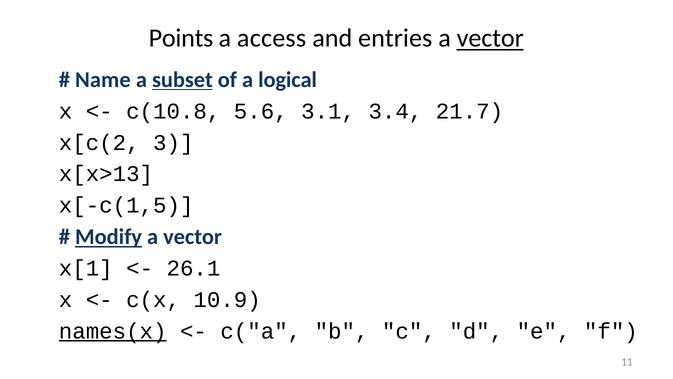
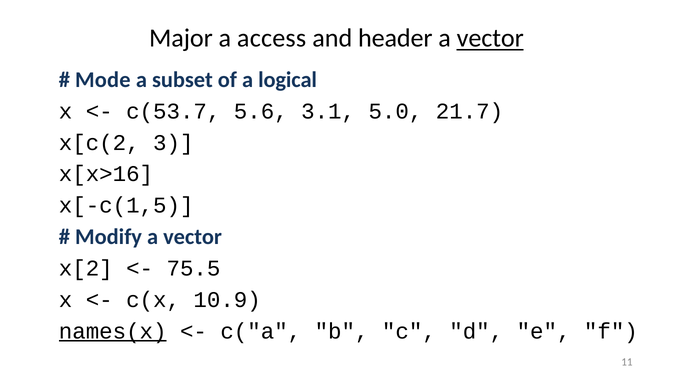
Points: Points -> Major (181, 38)
entries: entries -> header (395, 38)
Name: Name -> Mode (103, 80)
subset underline: present -> none (182, 80)
c(10.8: c(10.8 -> c(53.7 (173, 111)
3.4: 3.4 -> 5.0 (395, 111)
x[x>13: x[x>13 -> x[x>16 (106, 174)
Modify underline: present -> none (108, 237)
x[1: x[1 -> x[2 (86, 268)
26.1: 26.1 -> 75.5 (193, 268)
